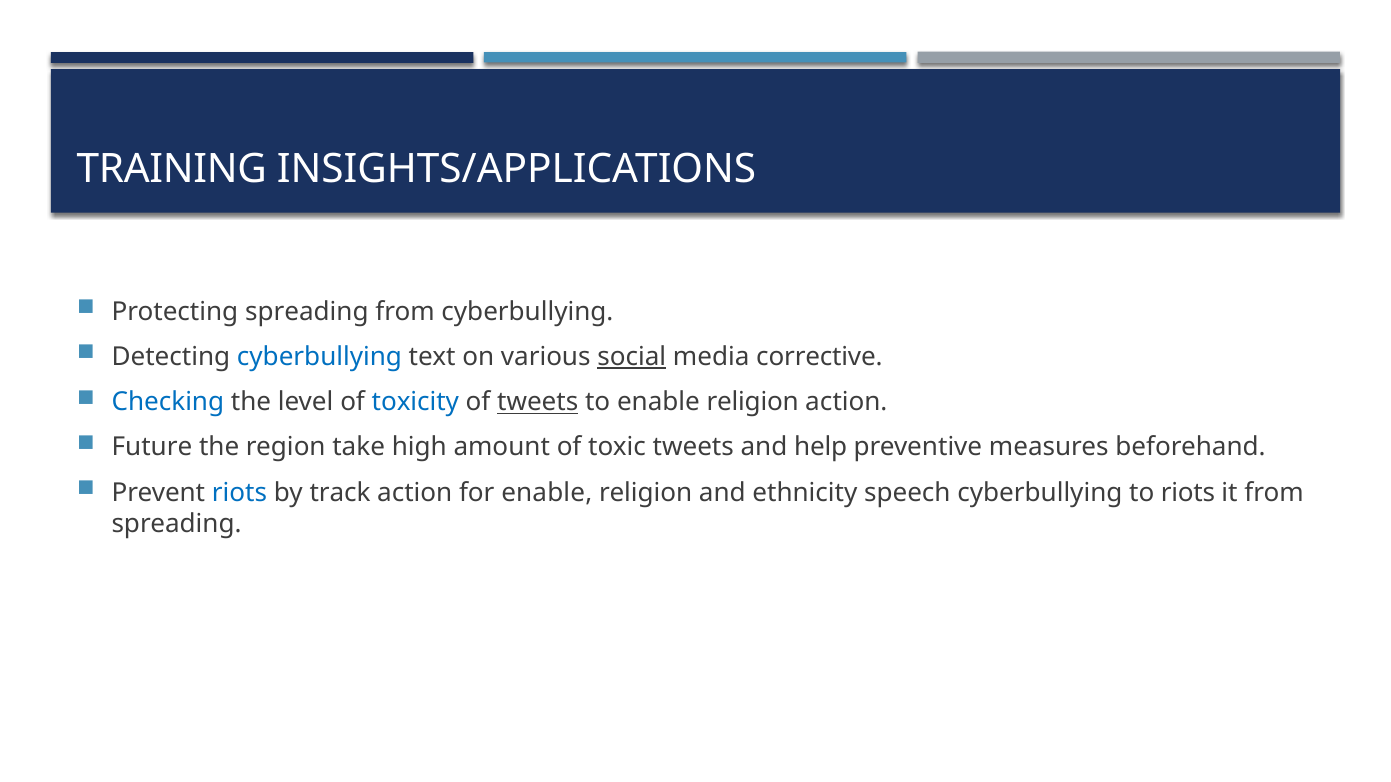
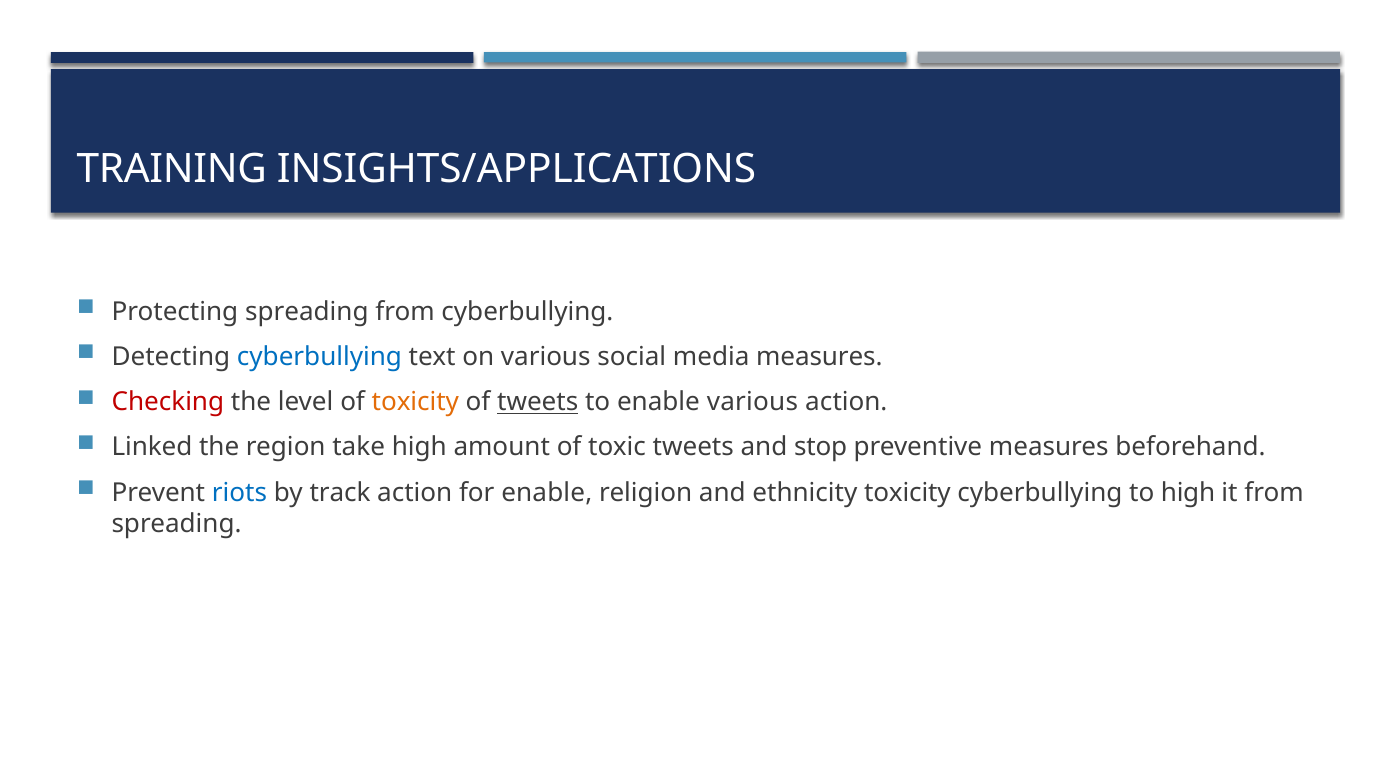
social underline: present -> none (632, 357)
media corrective: corrective -> measures (819, 357)
Checking colour: blue -> red (168, 402)
toxicity colour: blue -> orange (415, 402)
to enable religion: religion -> various (752, 402)
Future: Future -> Linked (152, 448)
help: help -> stop (821, 448)
ethnicity speech: speech -> toxicity (907, 493)
to riots: riots -> high (1188, 493)
